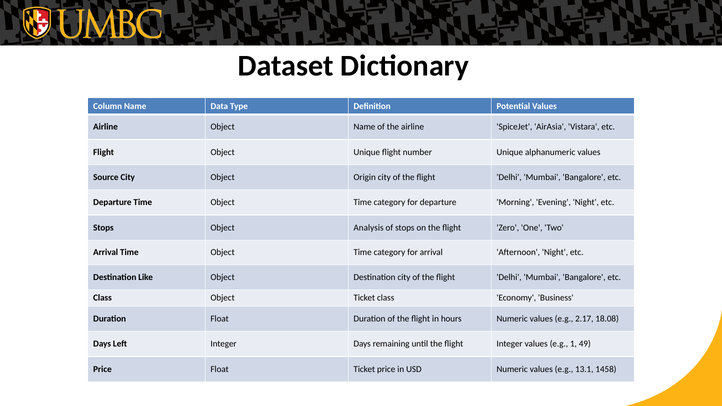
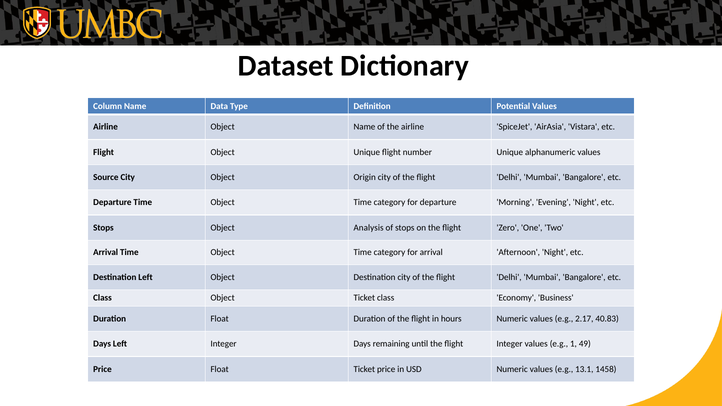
Destination Like: Like -> Left (146, 277)
18.08: 18.08 -> 40.83 (607, 319)
